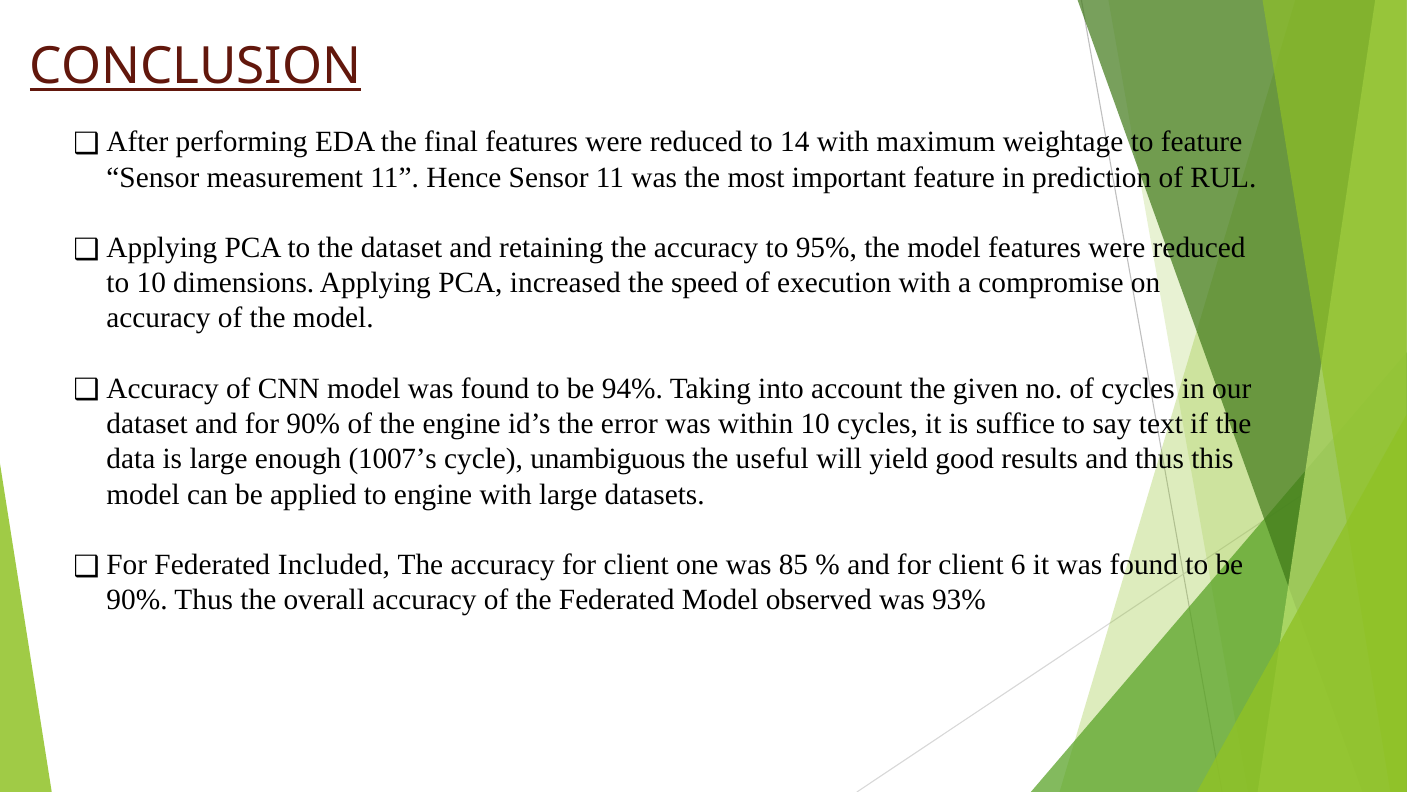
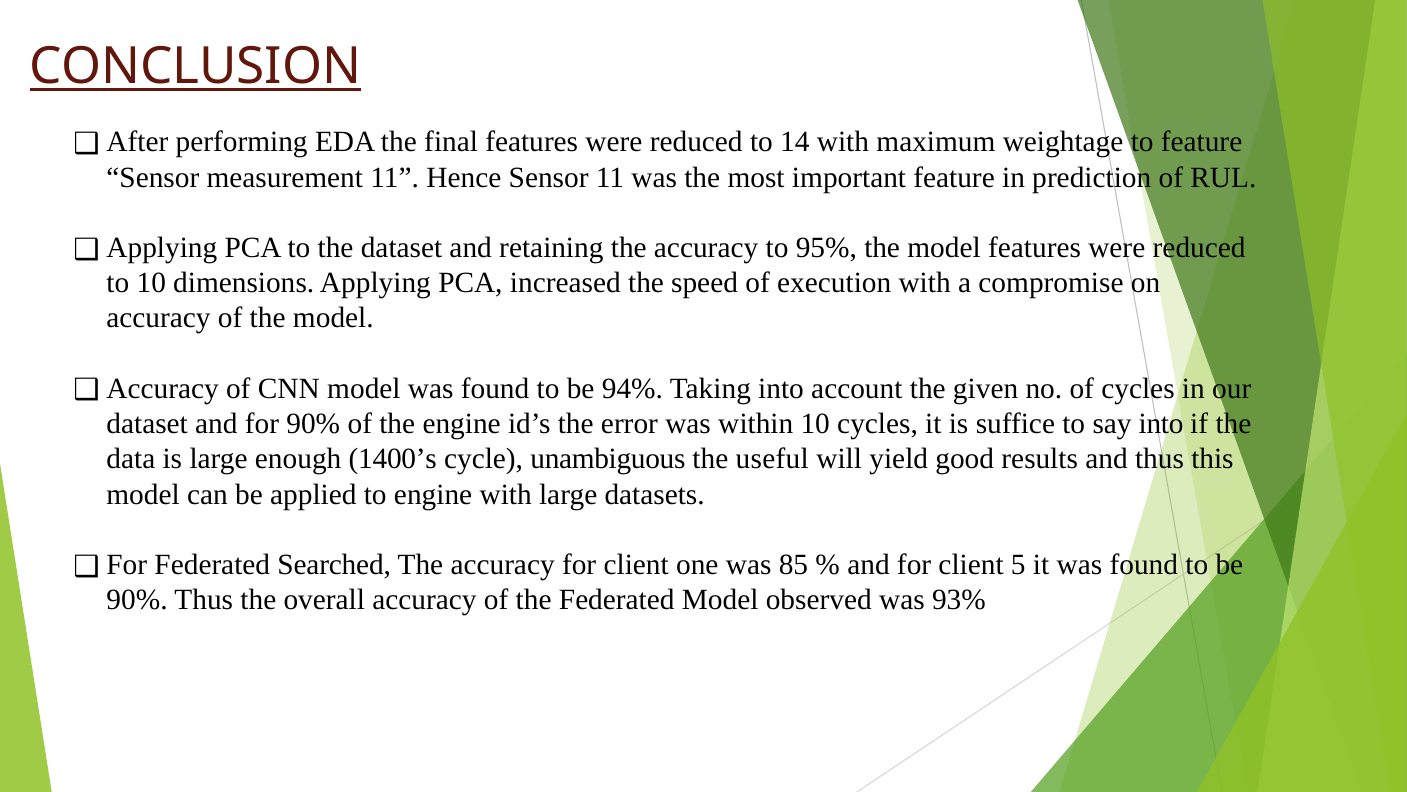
say text: text -> into (1161, 424)
1007’s: 1007’s -> 1400’s (393, 459)
Included: Included -> Searched (334, 564)
6: 6 -> 5 (1018, 564)
